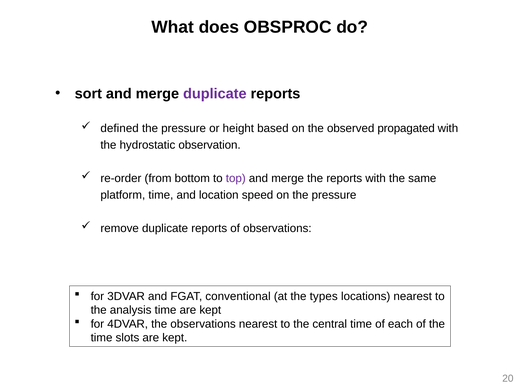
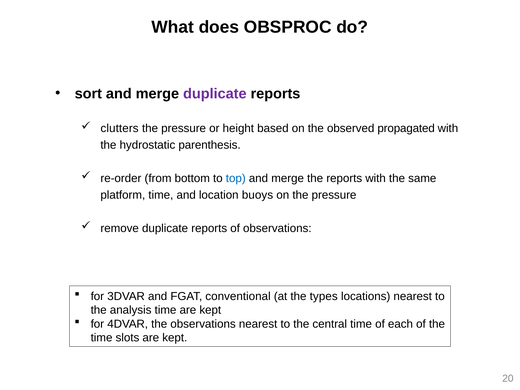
defined: defined -> clutters (120, 128)
observation: observation -> parenthesis (210, 145)
top colour: purple -> blue (236, 178)
speed: speed -> buoys (258, 195)
